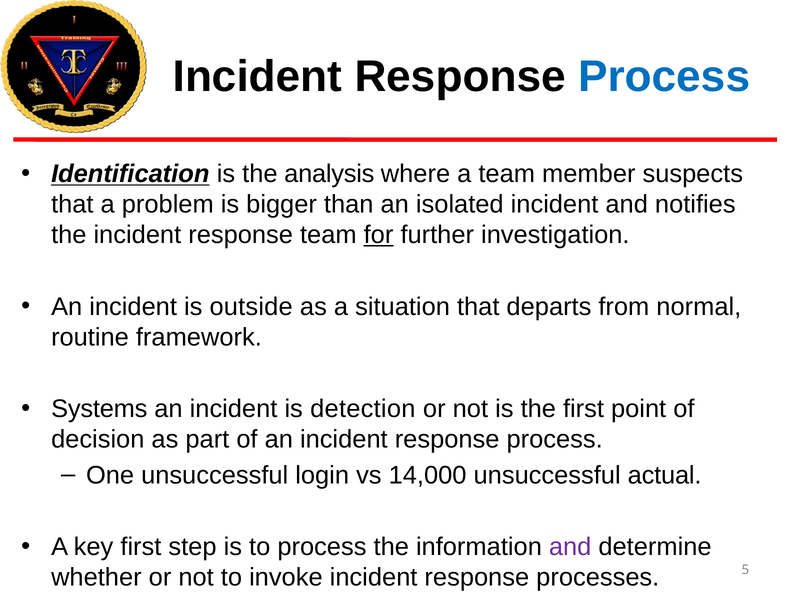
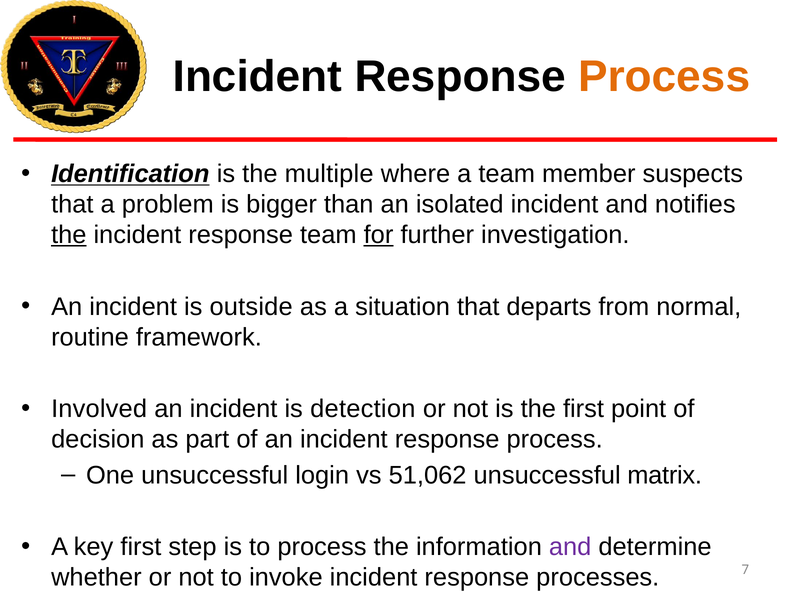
Process colour: blue -> orange (664, 77)
analysis: analysis -> multiple (329, 174)
the underline: none -> present (69, 235)
Systems: Systems -> Involved (99, 409)
14,000: 14,000 -> 51,062 (428, 475)
actual: actual -> matrix (665, 475)
5: 5 -> 7 (745, 570)
